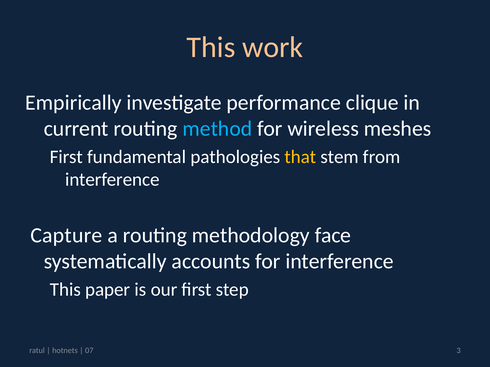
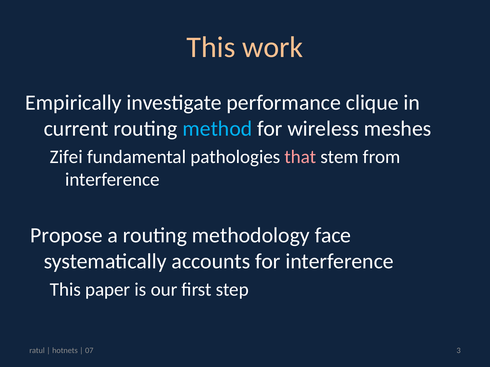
First: First -> Zifei (66, 157)
that colour: yellow -> pink (300, 157)
Capture: Capture -> Propose (66, 236)
